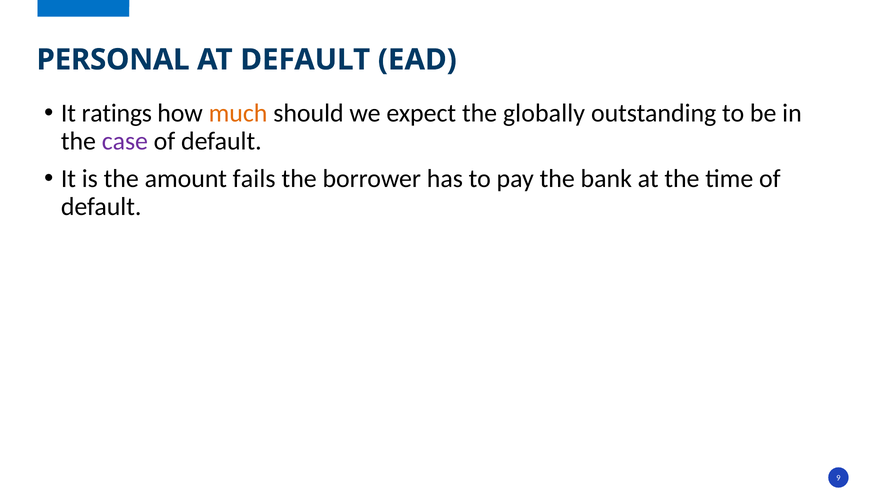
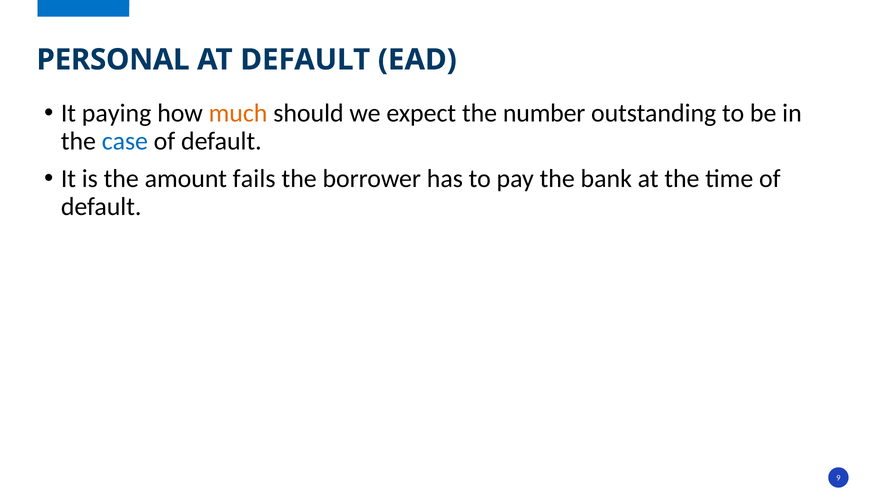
ratings: ratings -> paying (117, 113)
globally: globally -> number (544, 113)
case colour: purple -> blue (125, 141)
